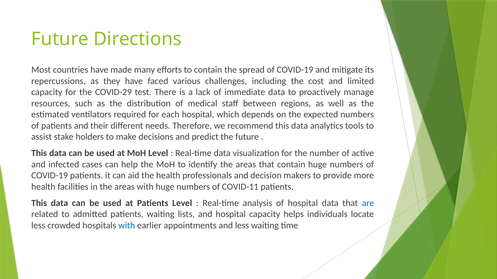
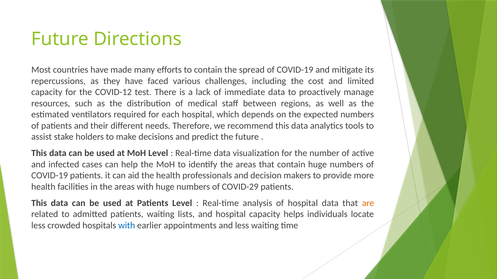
COVID-29: COVID-29 -> COVID-12 (113, 92)
COVID-11: COVID-11 -> COVID-29 (240, 187)
are colour: blue -> orange (368, 203)
